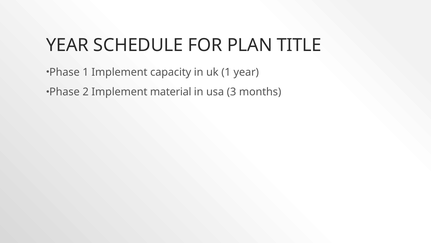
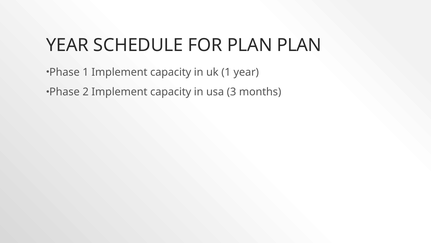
PLAN TITLE: TITLE -> PLAN (299, 45)
2 Implement material: material -> capacity (171, 92)
